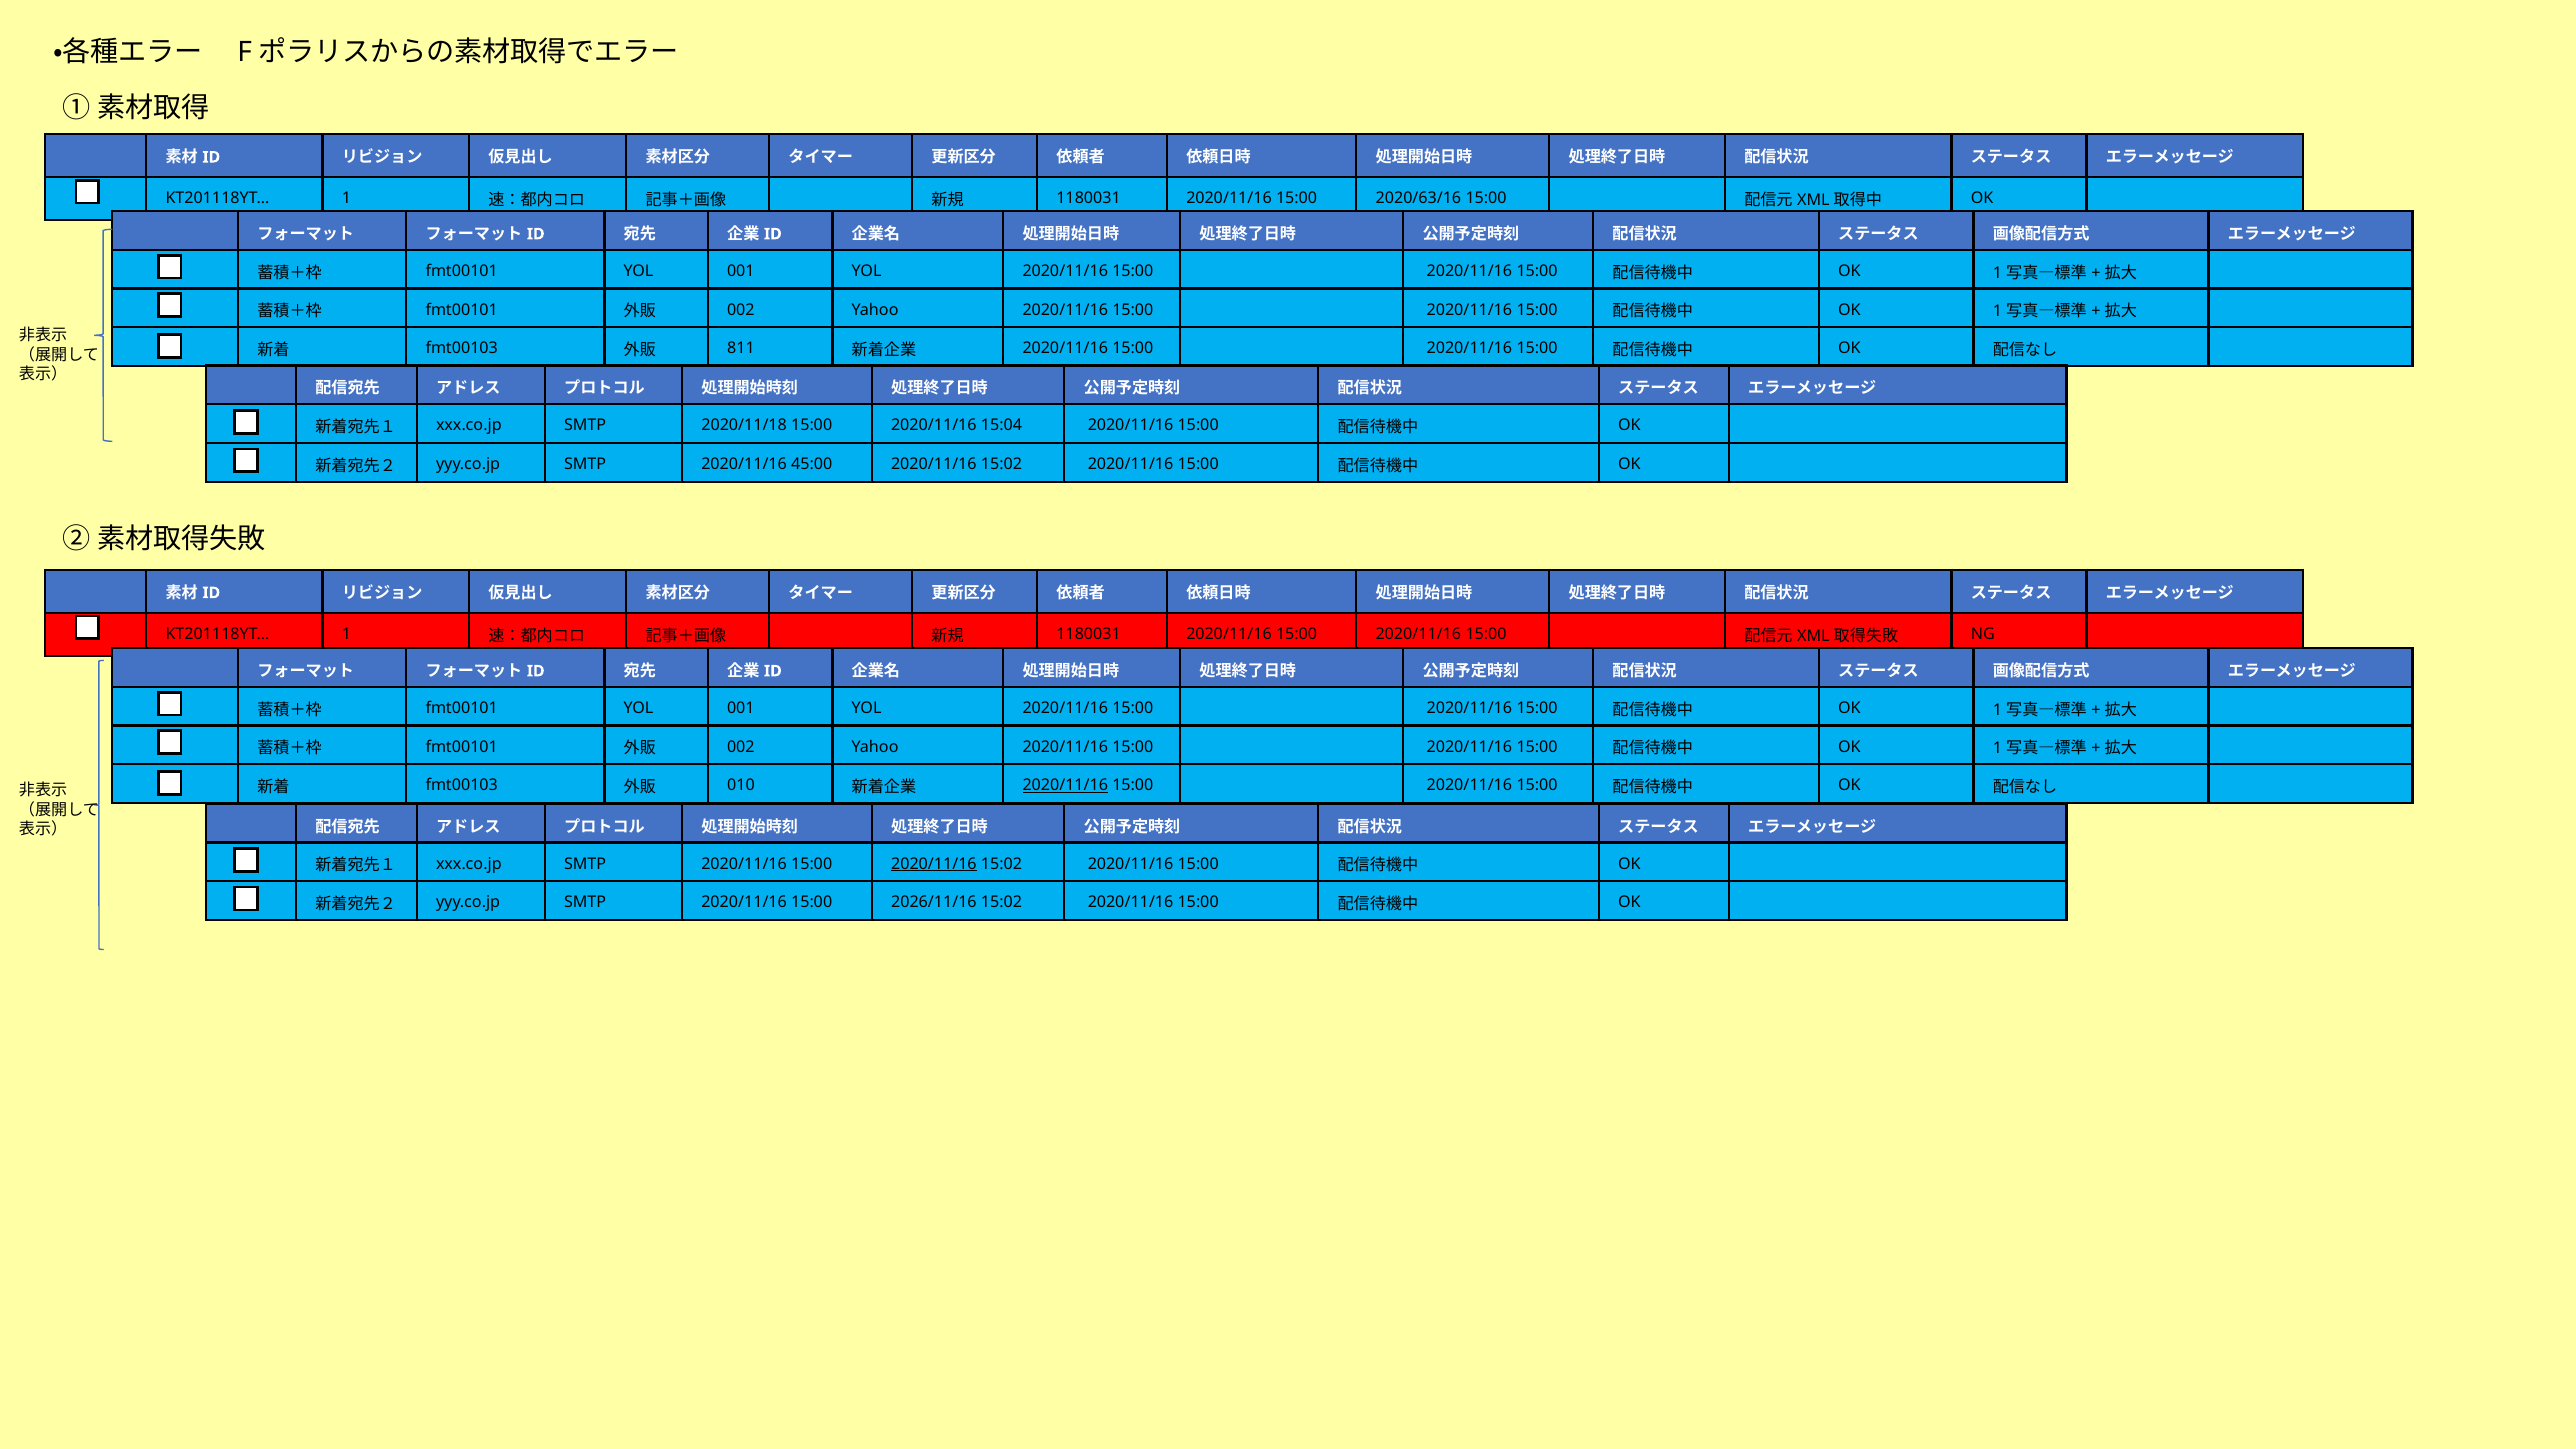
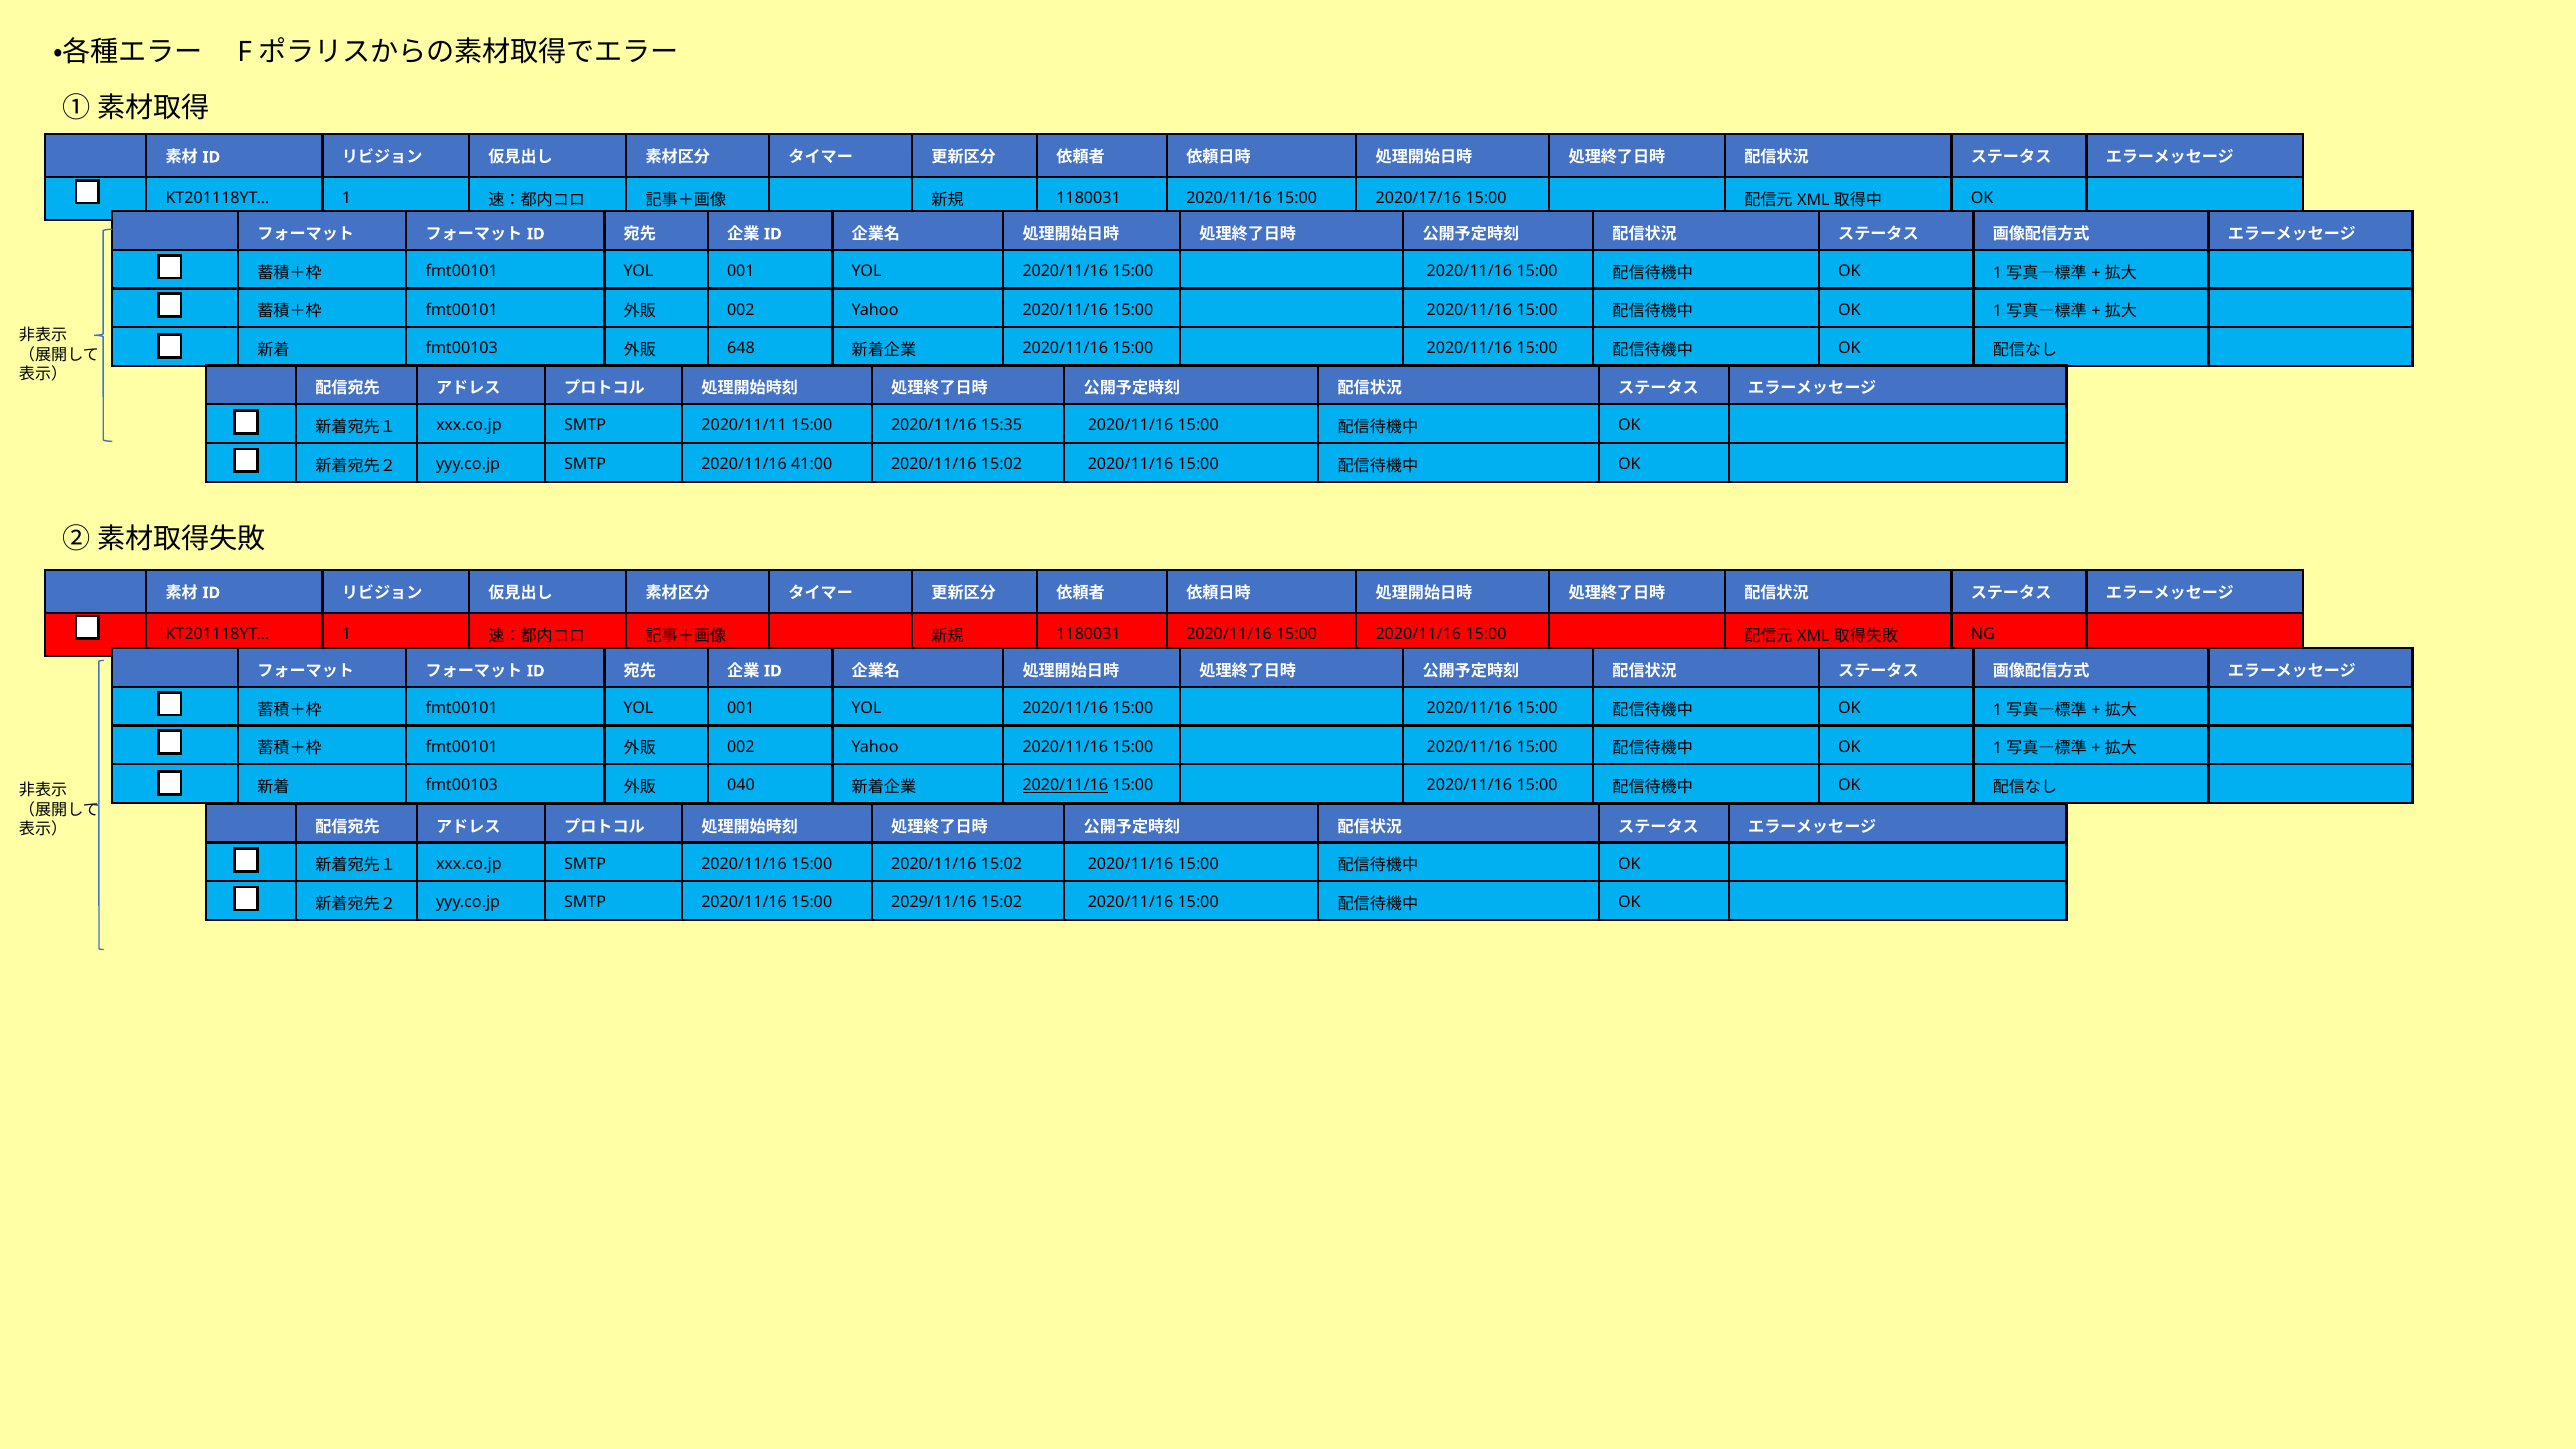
2020/63/16: 2020/63/16 -> 2020/17/16 (1418, 199)
811: 811 -> 648 (741, 349)
2020/11/18: 2020/11/18 -> 2020/11/11 (744, 426)
15:04: 15:04 -> 15:35 (1002, 426)
45:00: 45:00 -> 41:00 (812, 464)
010: 010 -> 040 (741, 786)
2020/11/16 underline: present -> none (934, 864)
2026/11/16: 2026/11/16 -> 2029/11/16 (934, 903)
